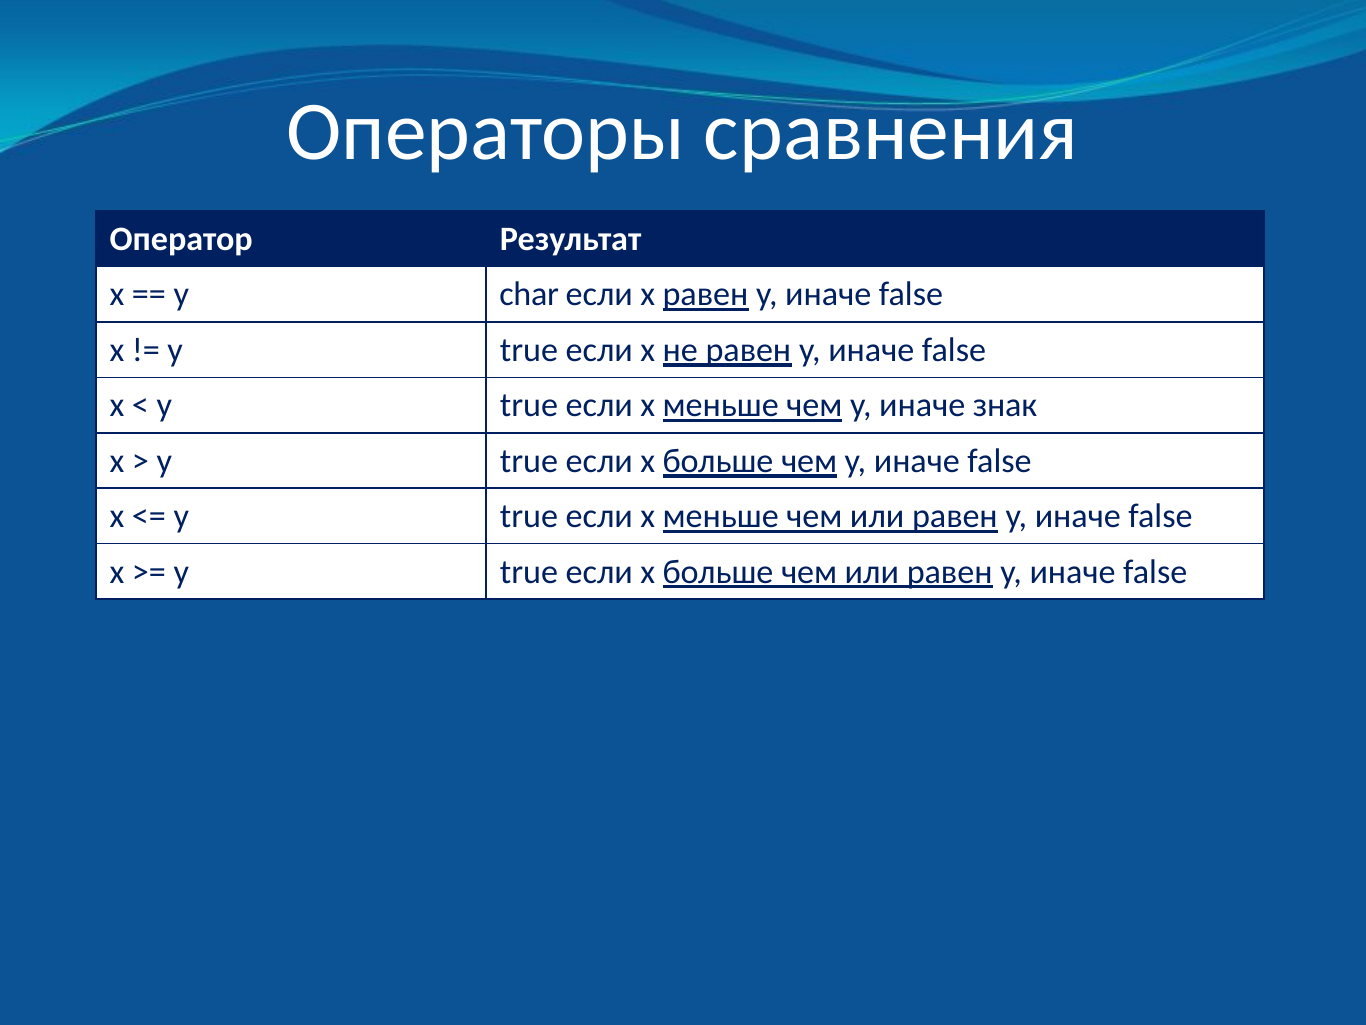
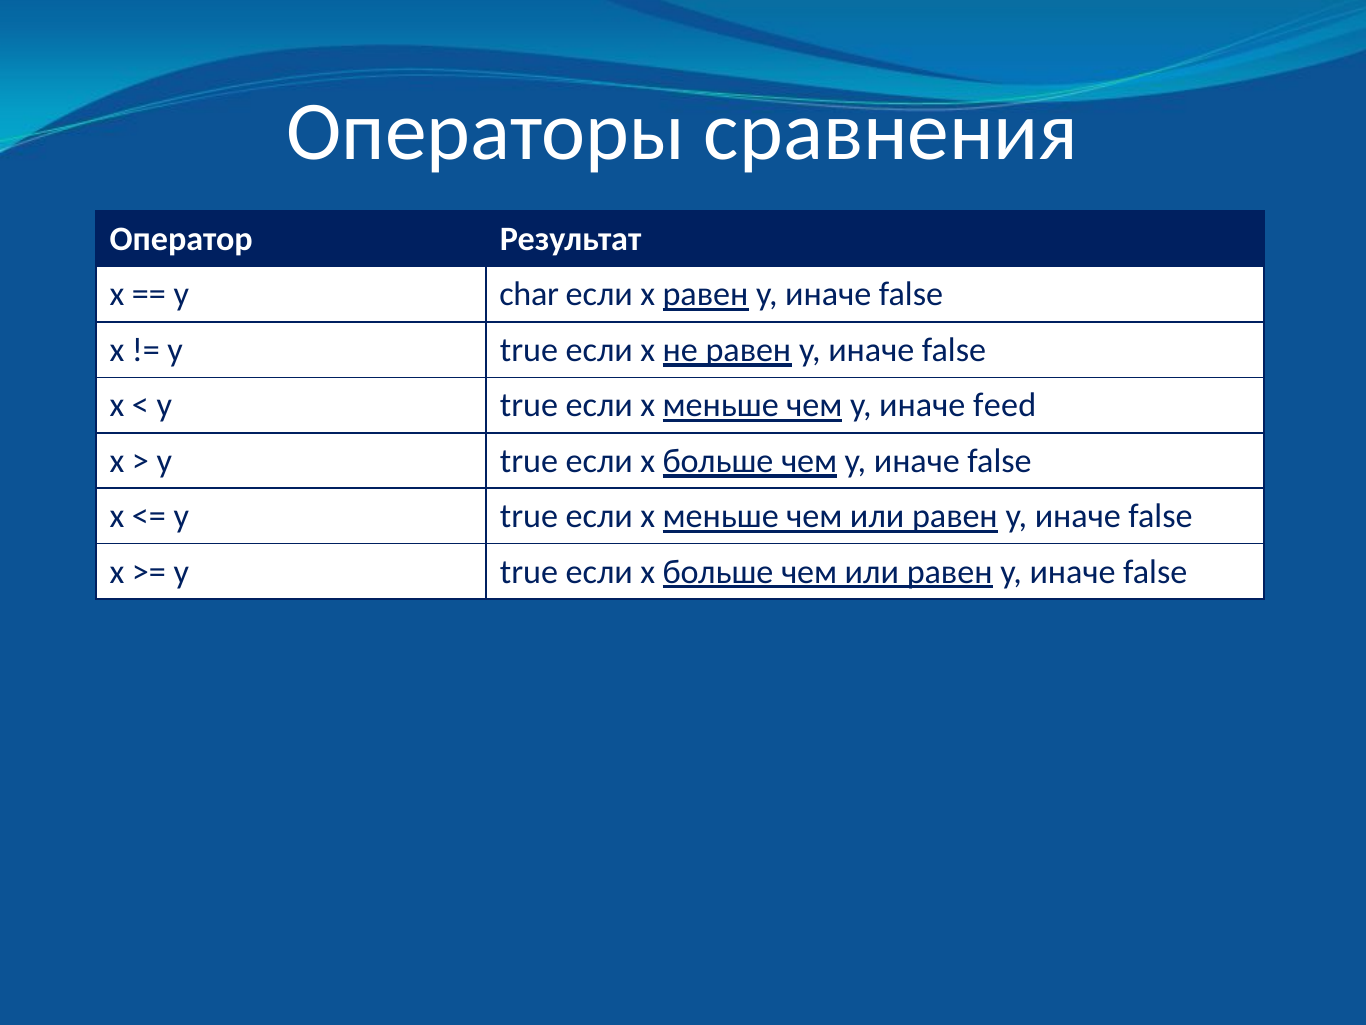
знак: знак -> feed (1005, 405)
